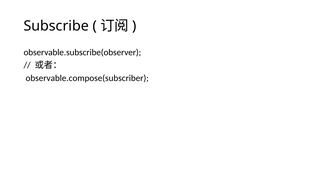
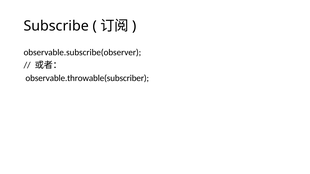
observable.compose(subscriber: observable.compose(subscriber -> observable.throwable(subscriber (87, 78)
